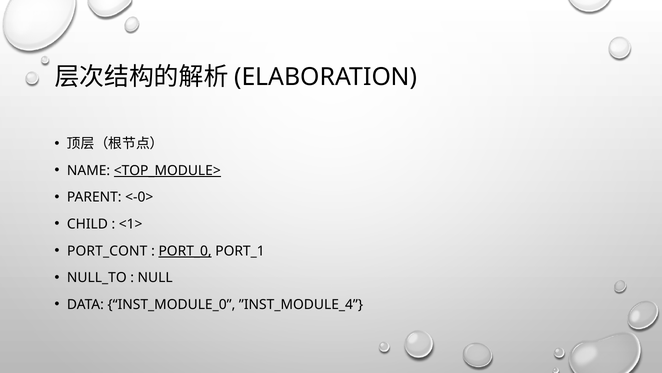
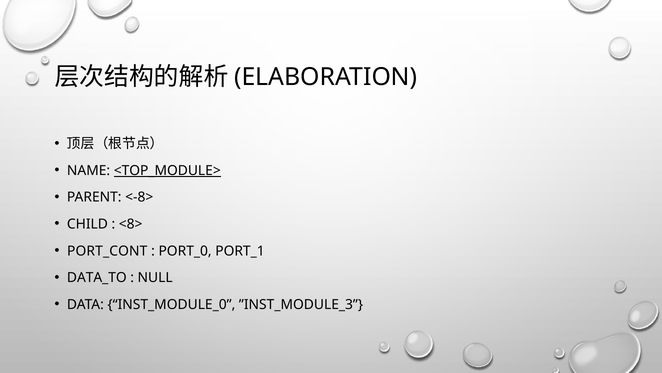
<-0>: <-0> -> <-8> (139, 197)
<1>: <1> -> <8> (131, 224)
PORT_0 underline: present -> none (185, 251)
NULL_TO: NULL_TO -> DATA_TO (97, 277)
”INST_MODULE_4: ”INST_MODULE_4 -> ”INST_MODULE_3 (301, 304)
